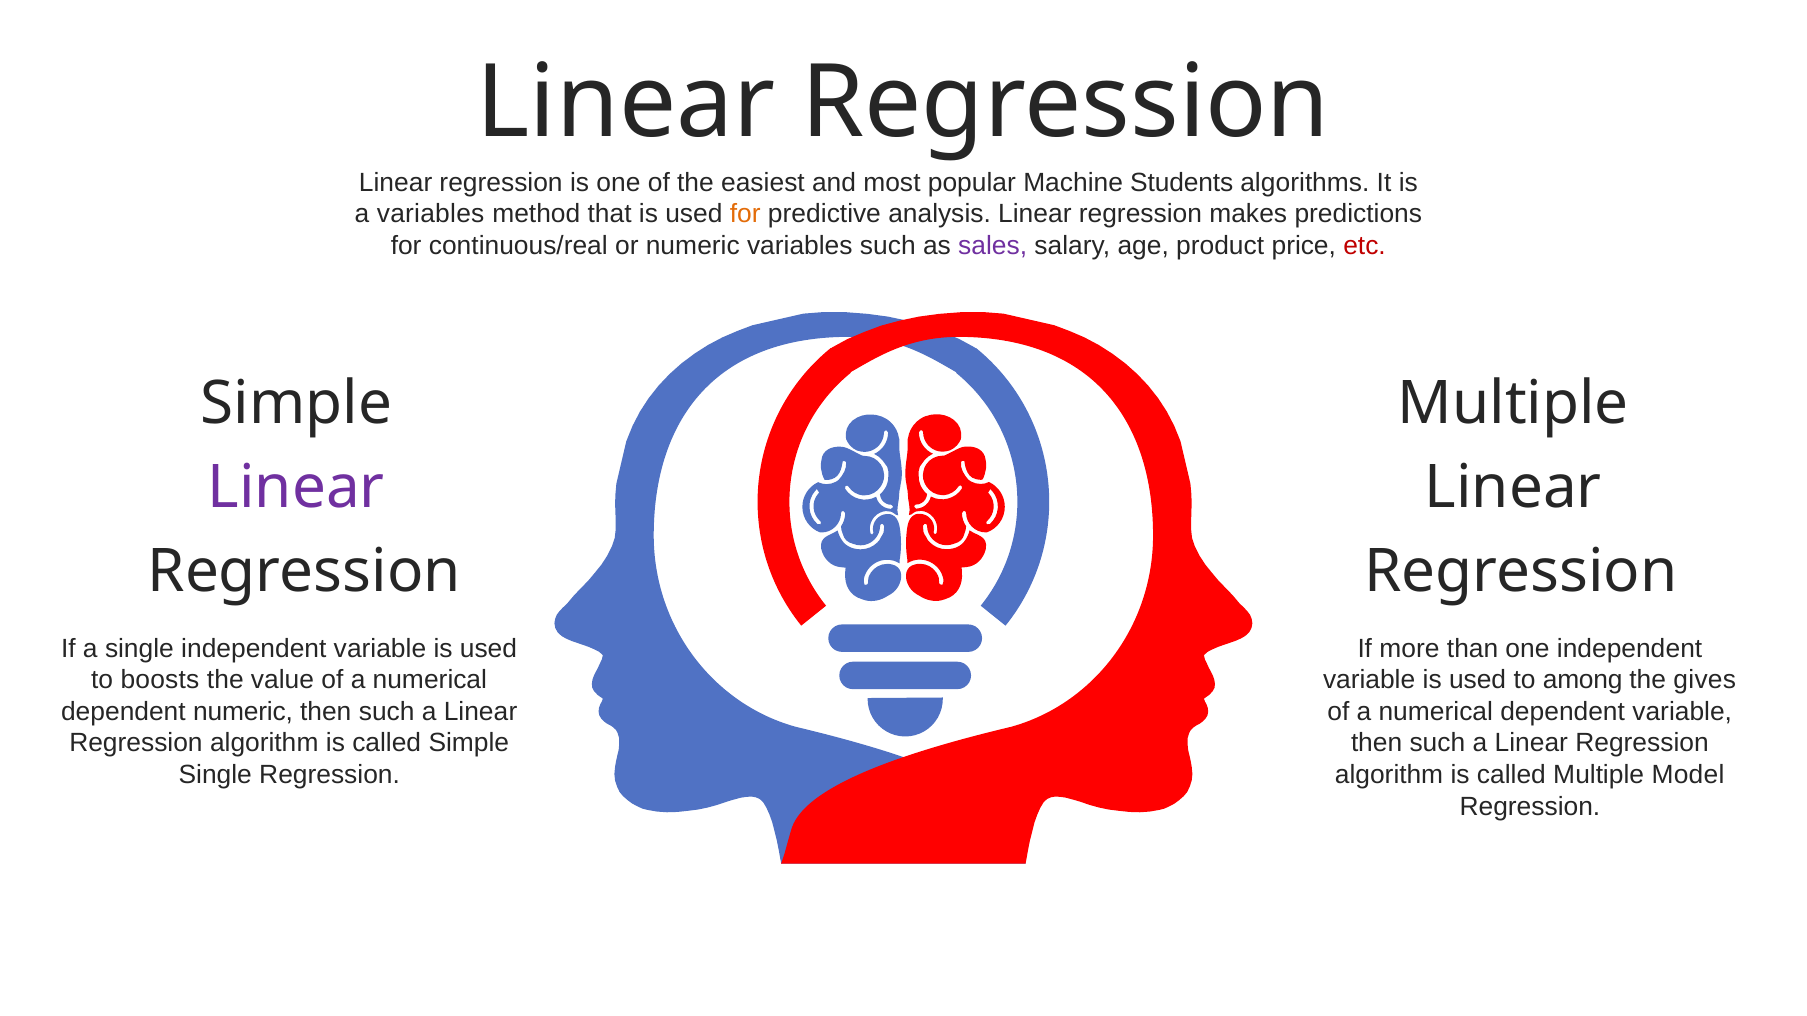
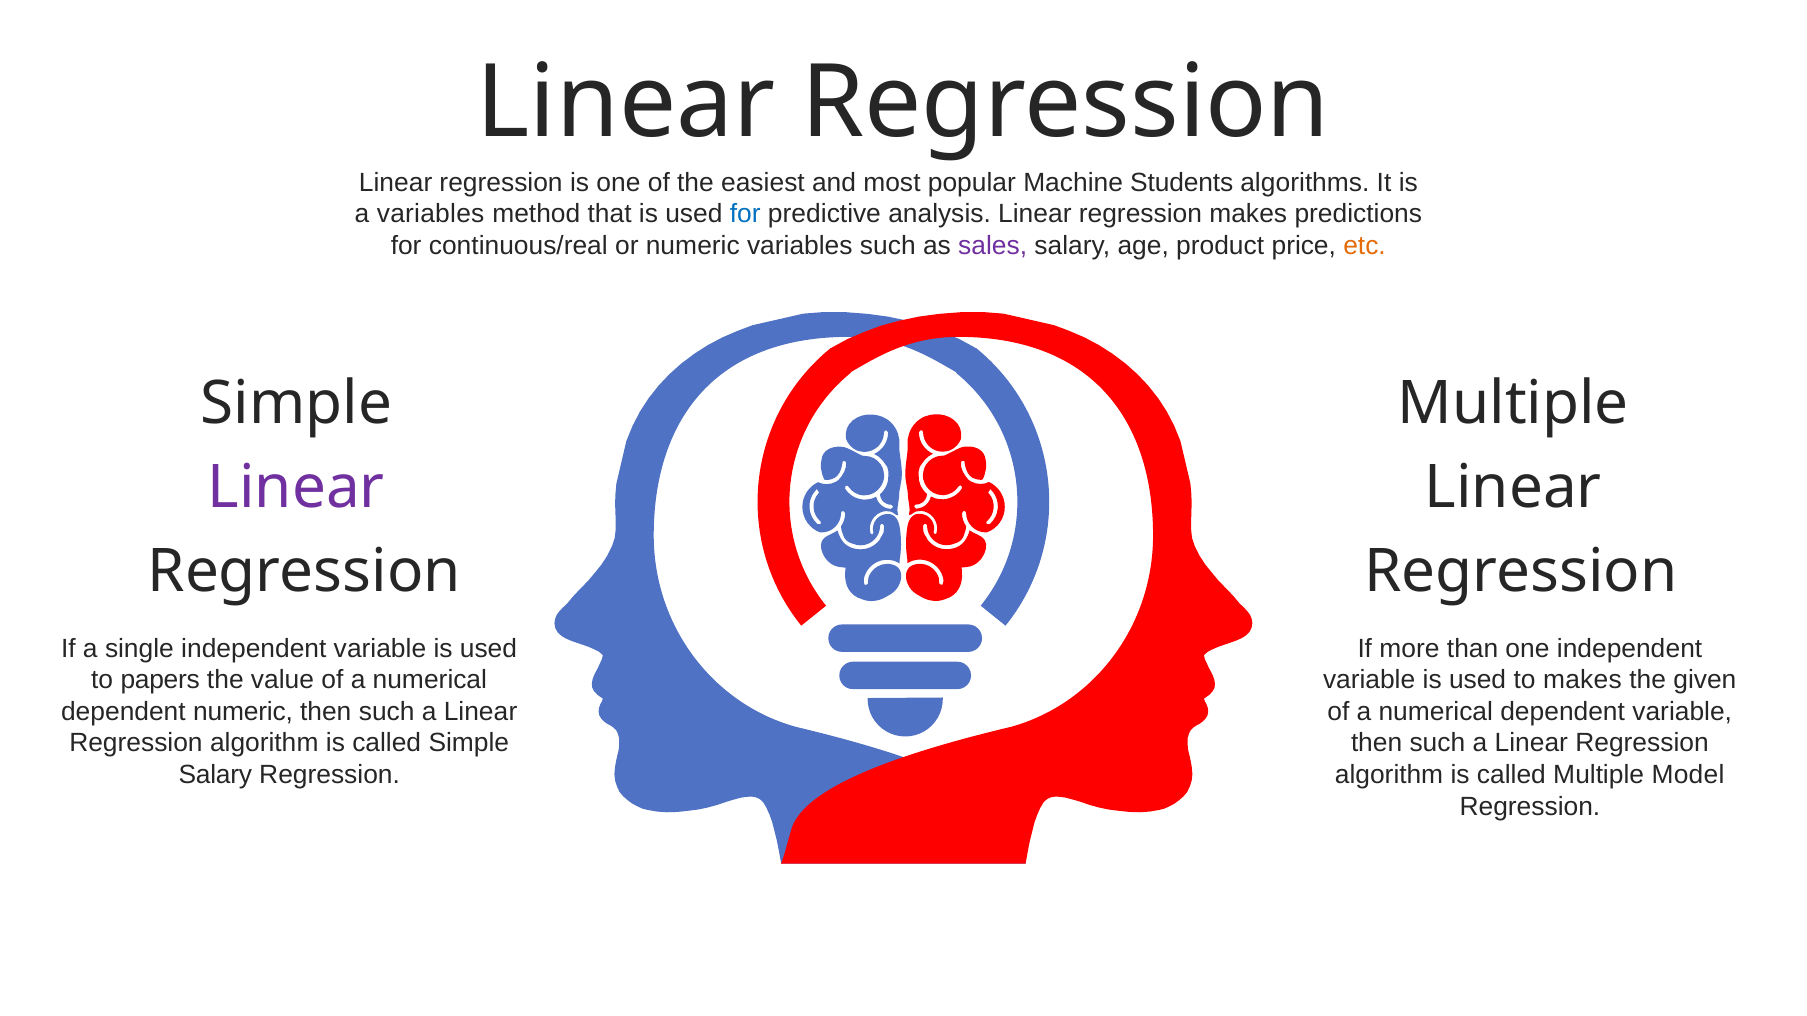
for colour: orange -> blue (745, 214)
etc colour: red -> orange (1365, 246)
boosts: boosts -> papers (160, 680)
to among: among -> makes (1582, 680)
gives: gives -> given (1705, 680)
Single: Single -> Salary (215, 775)
